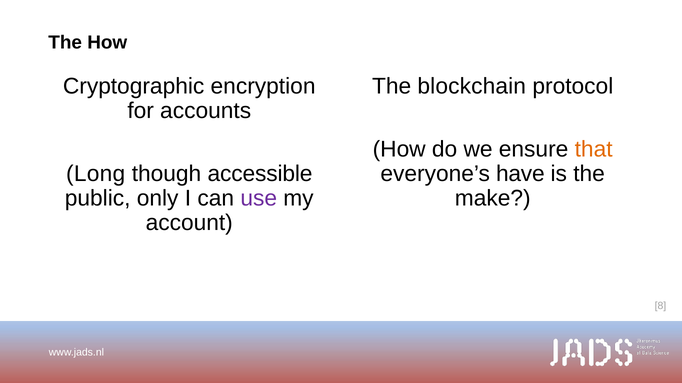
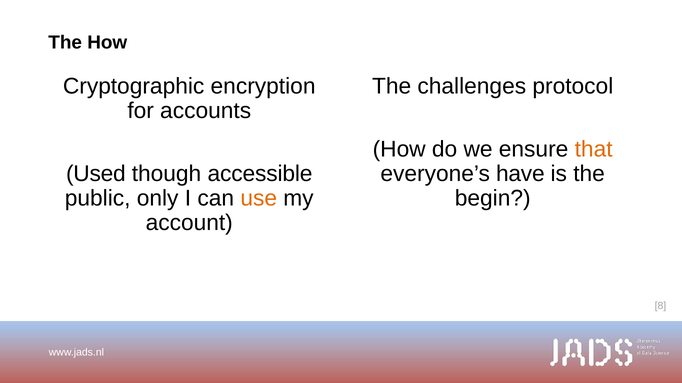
blockchain: blockchain -> challenges (472, 86)
Long: Long -> Used (96, 174)
use colour: purple -> orange (259, 199)
make: make -> begin (493, 199)
